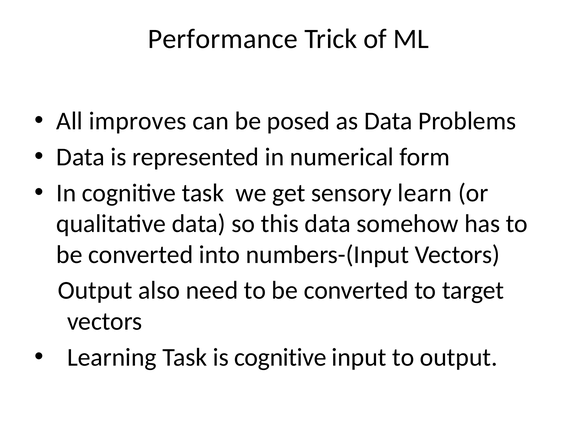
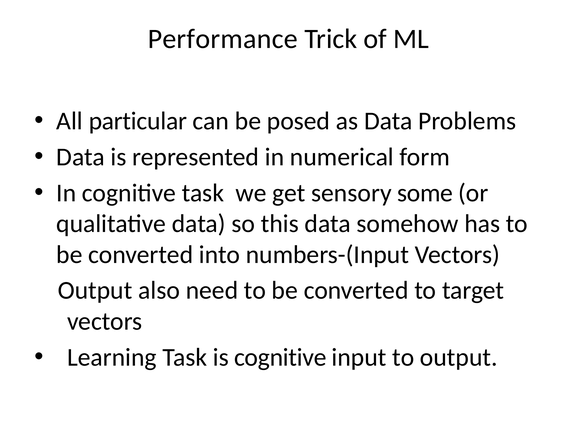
improves: improves -> particular (138, 121)
learn: learn -> some (425, 193)
